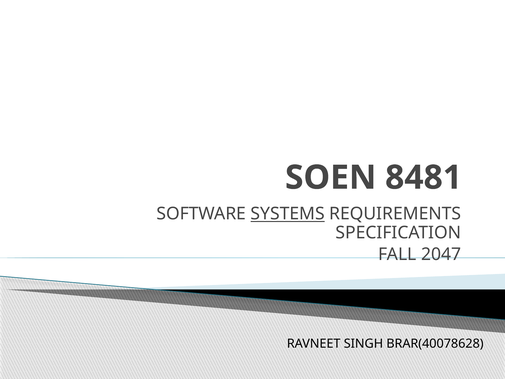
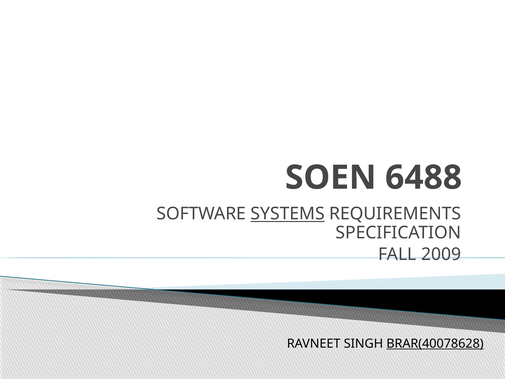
8481: 8481 -> 6488 (424, 177)
2047: 2047 -> 2009 (441, 254)
BRAR(40078628 underline: none -> present (435, 343)
